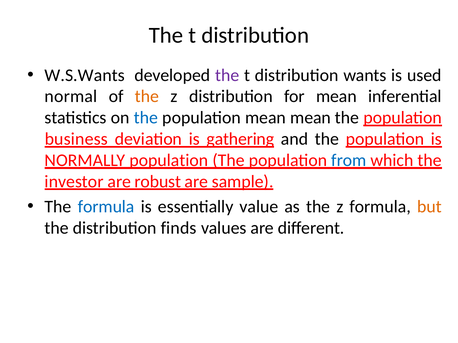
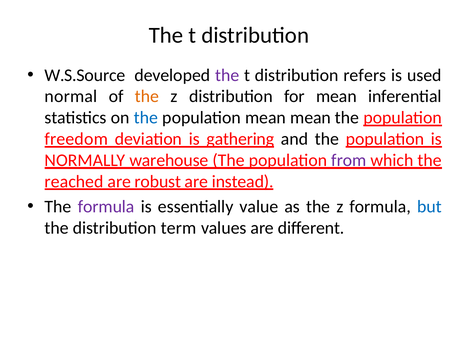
W.S.Wants: W.S.Wants -> W.S.Source (85, 75)
wants: wants -> refers (365, 75)
business: business -> freedom (76, 139)
NORMALLY population: population -> warehouse (169, 161)
from colour: blue -> purple (349, 161)
investor: investor -> reached (74, 182)
sample: sample -> instead (243, 182)
formula colour: blue -> purple (106, 207)
but colour: orange -> blue (429, 207)
finds: finds -> term (179, 228)
